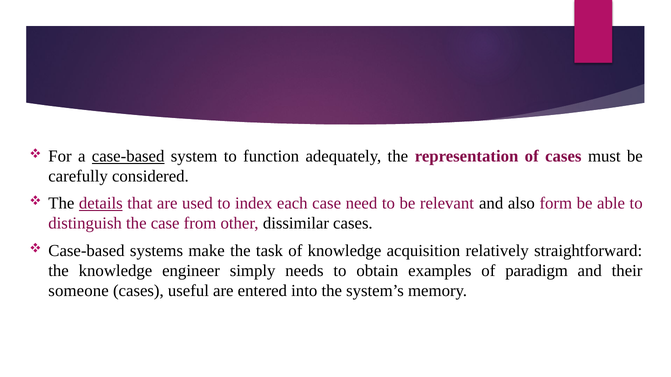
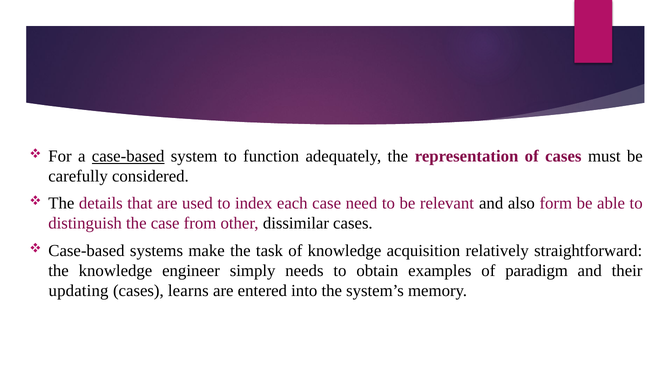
details underline: present -> none (101, 204)
someone: someone -> updating (79, 291)
useful: useful -> learns (188, 291)
